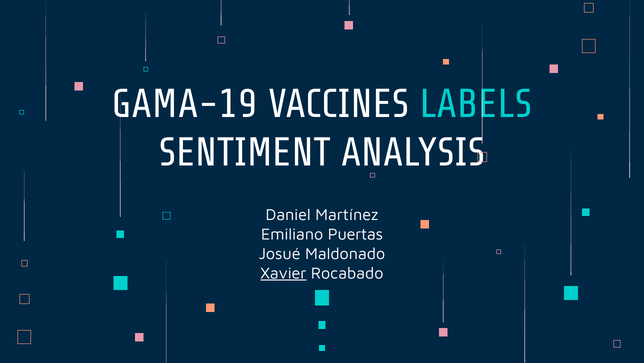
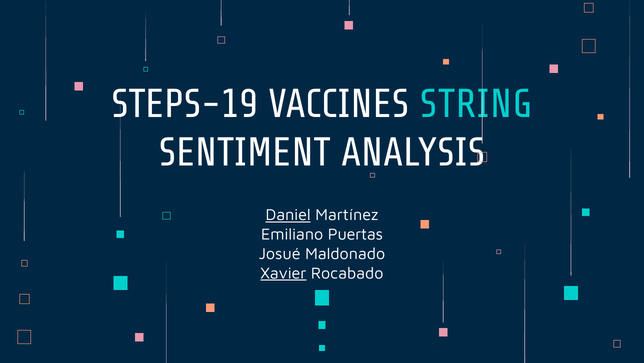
GAMA-19: GAMA-19 -> STEPS-19 (185, 104)
LABELS: LABELS -> STRING (476, 104)
Daniel underline: none -> present (288, 215)
